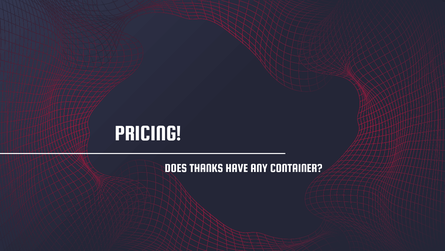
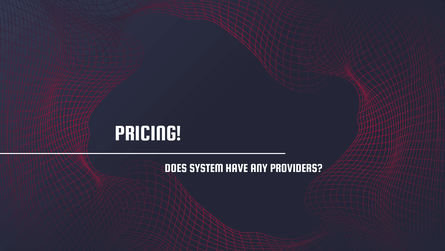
THANKS: THANKS -> SYSTEM (206, 168)
CONTAINER: CONTAINER -> PROVIDERS (296, 168)
